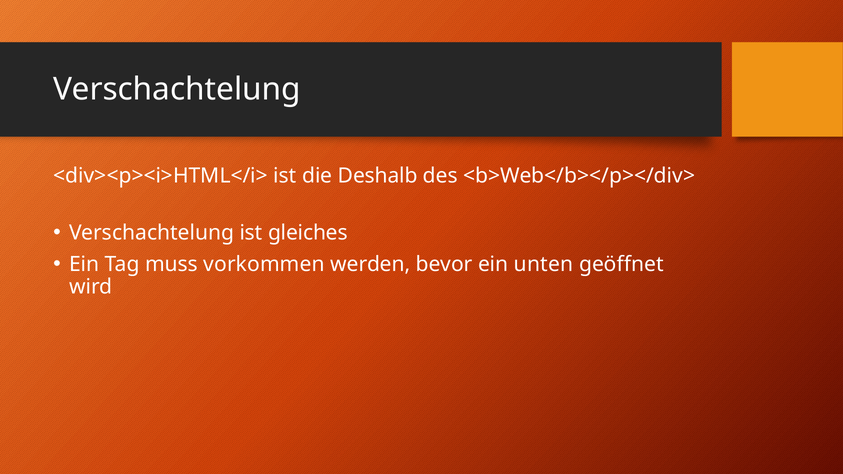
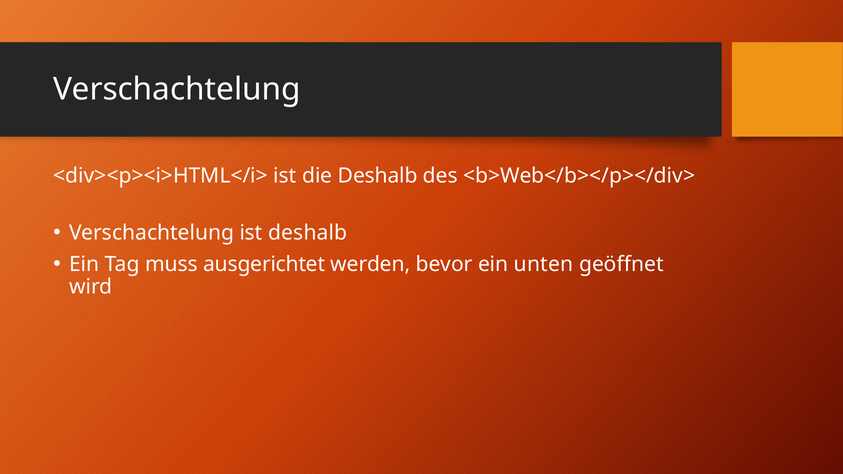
ist gleiches: gleiches -> deshalb (308, 233)
vorkommen: vorkommen -> ausgerichtet (264, 264)
